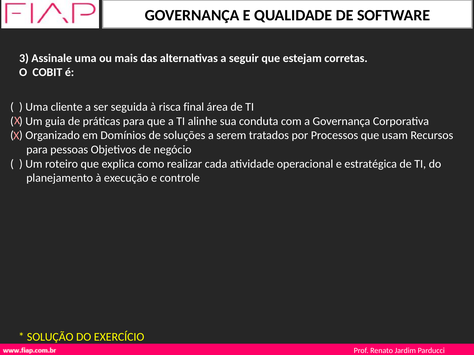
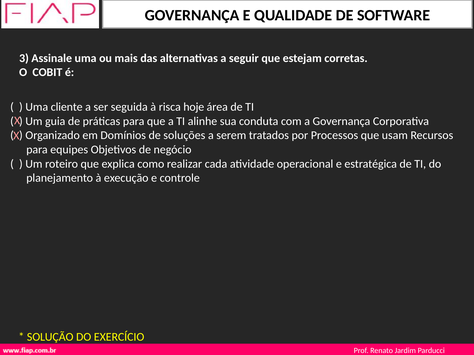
final: final -> hoje (194, 107)
pessoas: pessoas -> equipes (69, 150)
